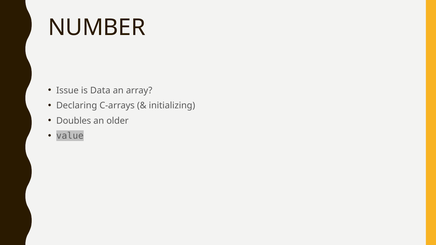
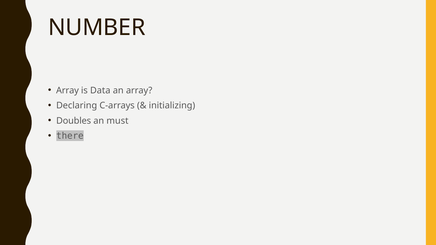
Issue: Issue -> Array (67, 91)
older: older -> must (117, 121)
value: value -> there (70, 136)
